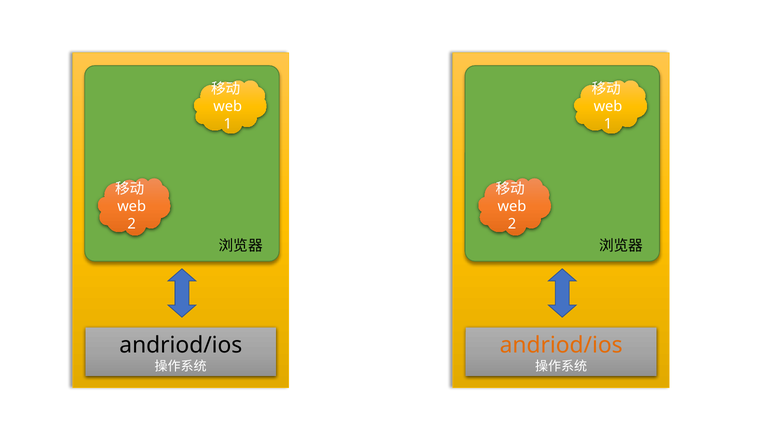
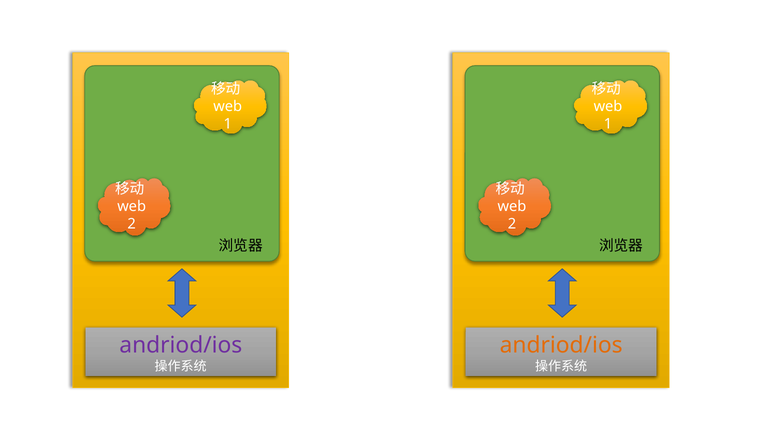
andriod/ios colour: black -> purple (181, 345)
